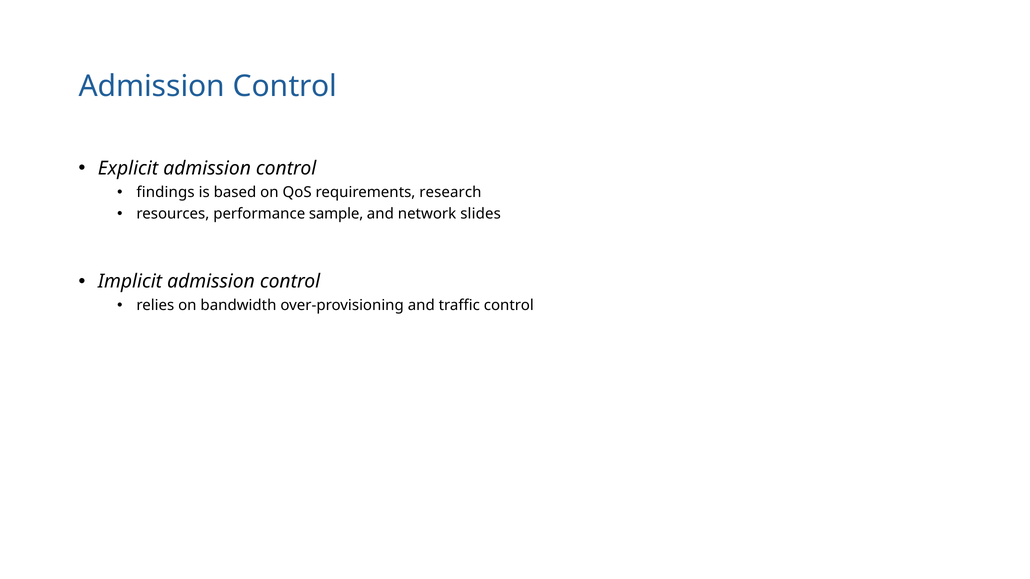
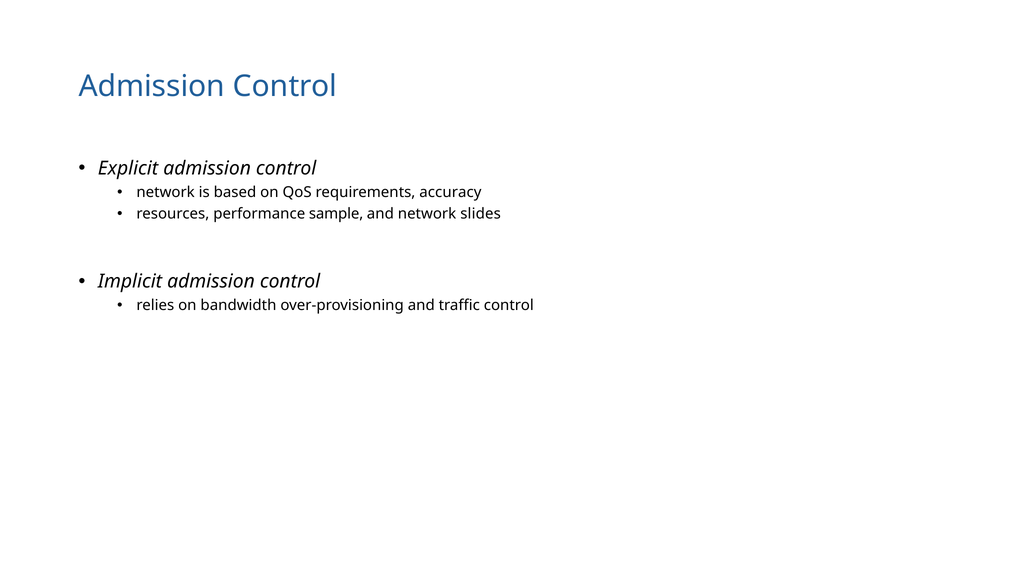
findings: findings -> network (166, 192)
research: research -> accuracy (450, 192)
